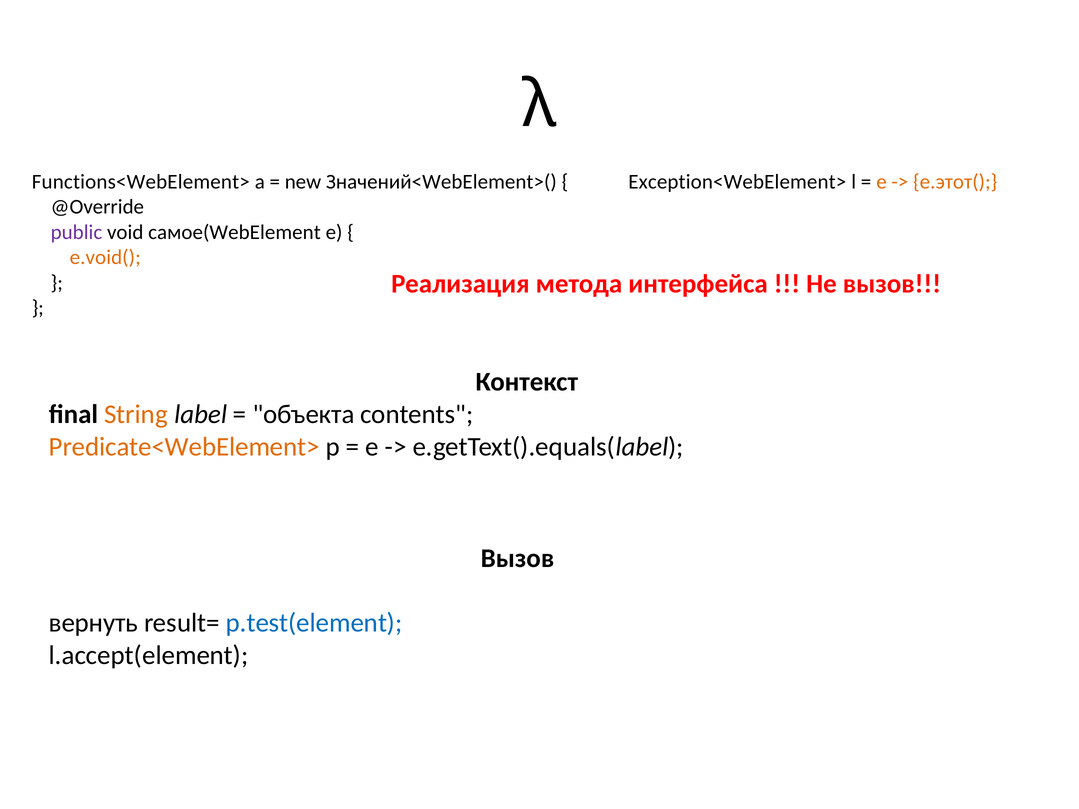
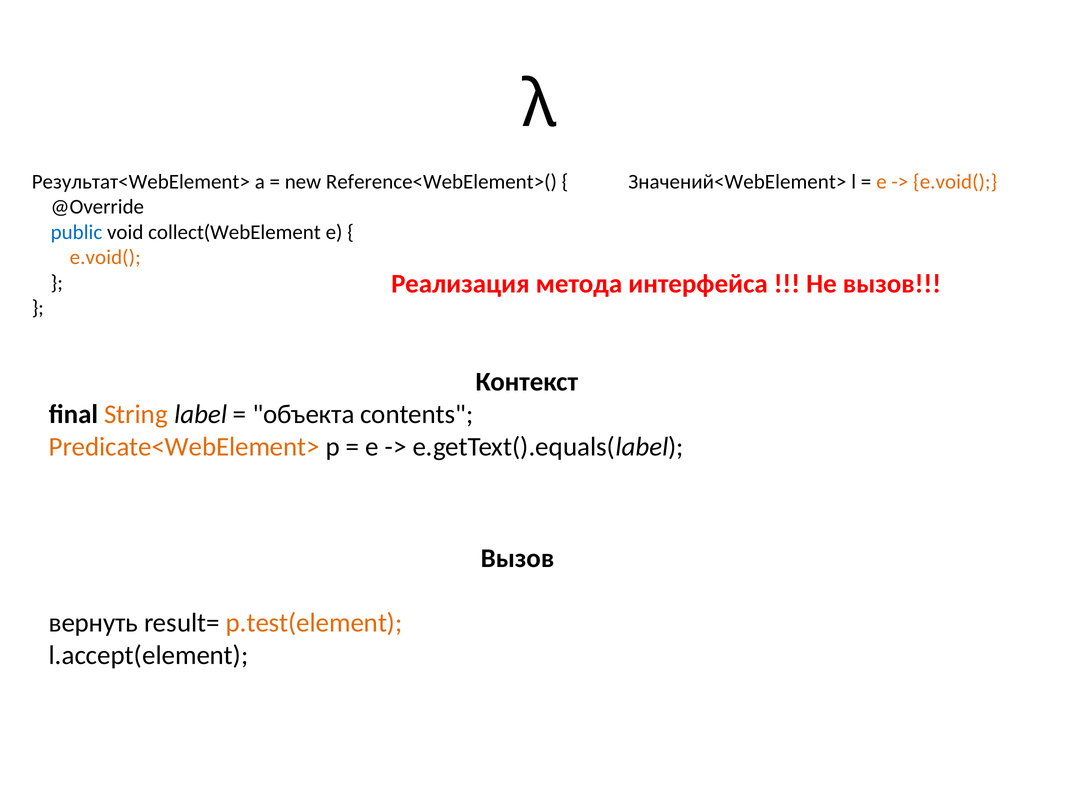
Functions<WebElement>: Functions<WebElement> -> Результат<WebElement> (141, 182)
Значений<WebElement>(: Значений<WebElement>( -> Reference<WebElement>( (441, 182)
Exception<WebElement>: Exception<WebElement> -> Значений<WebElement> (737, 182)
e.этот(: e.этот( -> e.void( (955, 182)
public colour: purple -> blue (76, 232)
самое(WebElement: самое(WebElement -> collect(WebElement (235, 232)
p.test(element colour: blue -> orange (314, 623)
